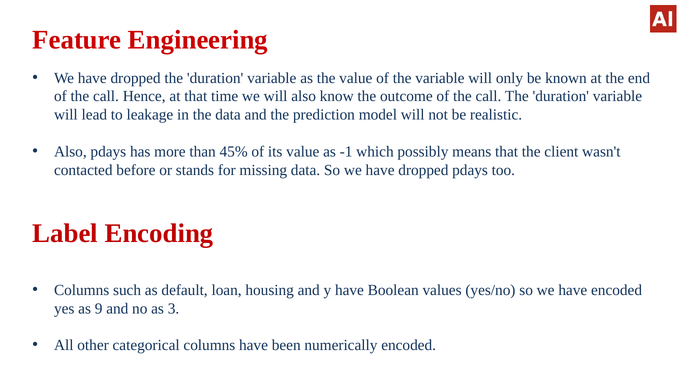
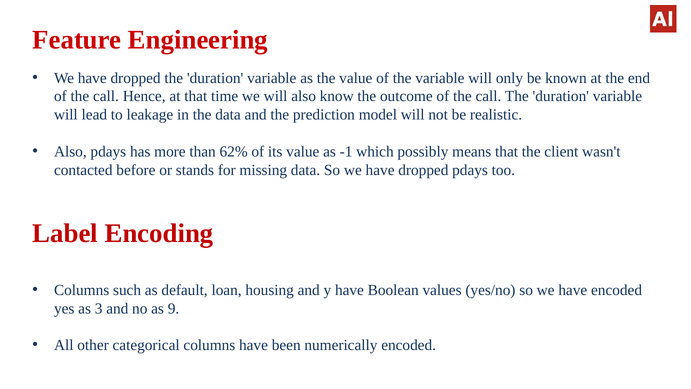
45%: 45% -> 62% (234, 152)
9: 9 -> 3 (99, 308)
3: 3 -> 9 (174, 308)
